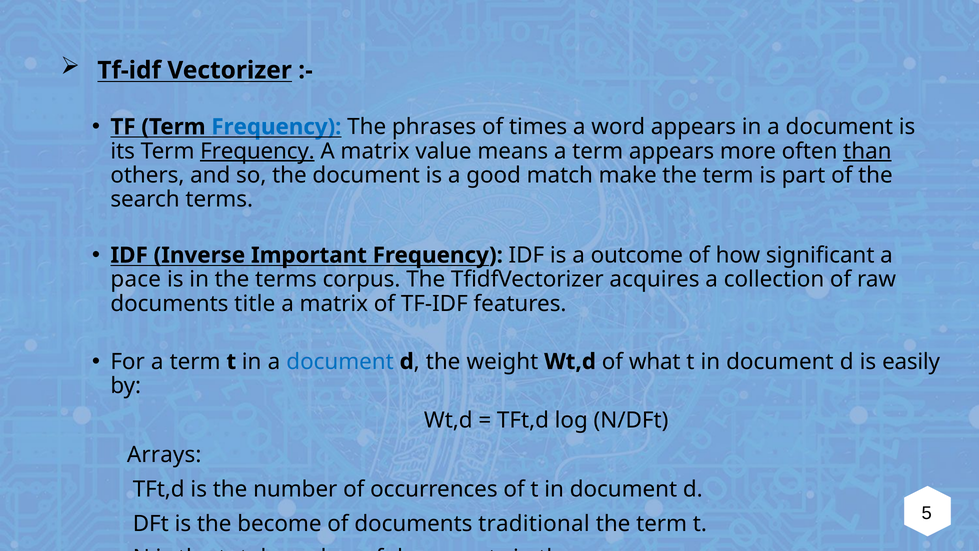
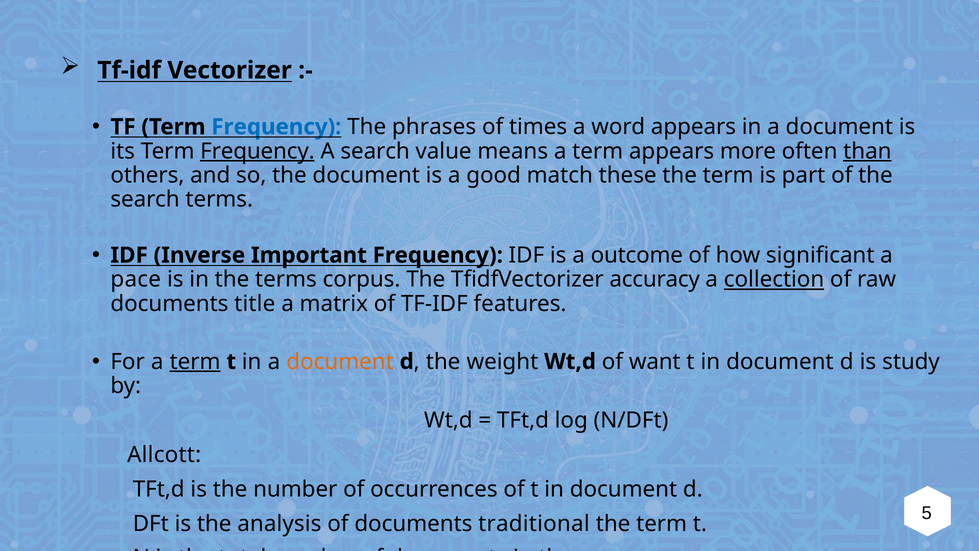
matrix: matrix -> search (375, 151)
make: make -> these (628, 175)
acquires: acquires -> accuracy (655, 279)
collection underline: none -> present (774, 279)
term underline: none -> present (195, 361)
document colour: blue -> orange (340, 361)
what: what -> want (655, 361)
easily: easily -> study (911, 361)
Arrays: Arrays -> Allcott (164, 454)
become: become -> analysis (279, 523)
